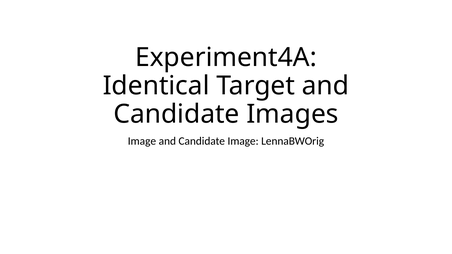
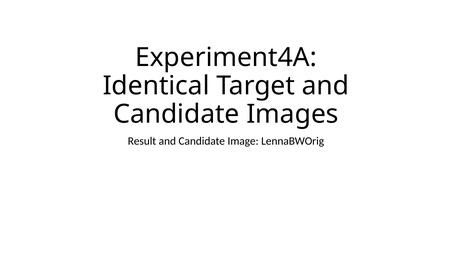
Image: Image -> Result (142, 141)
